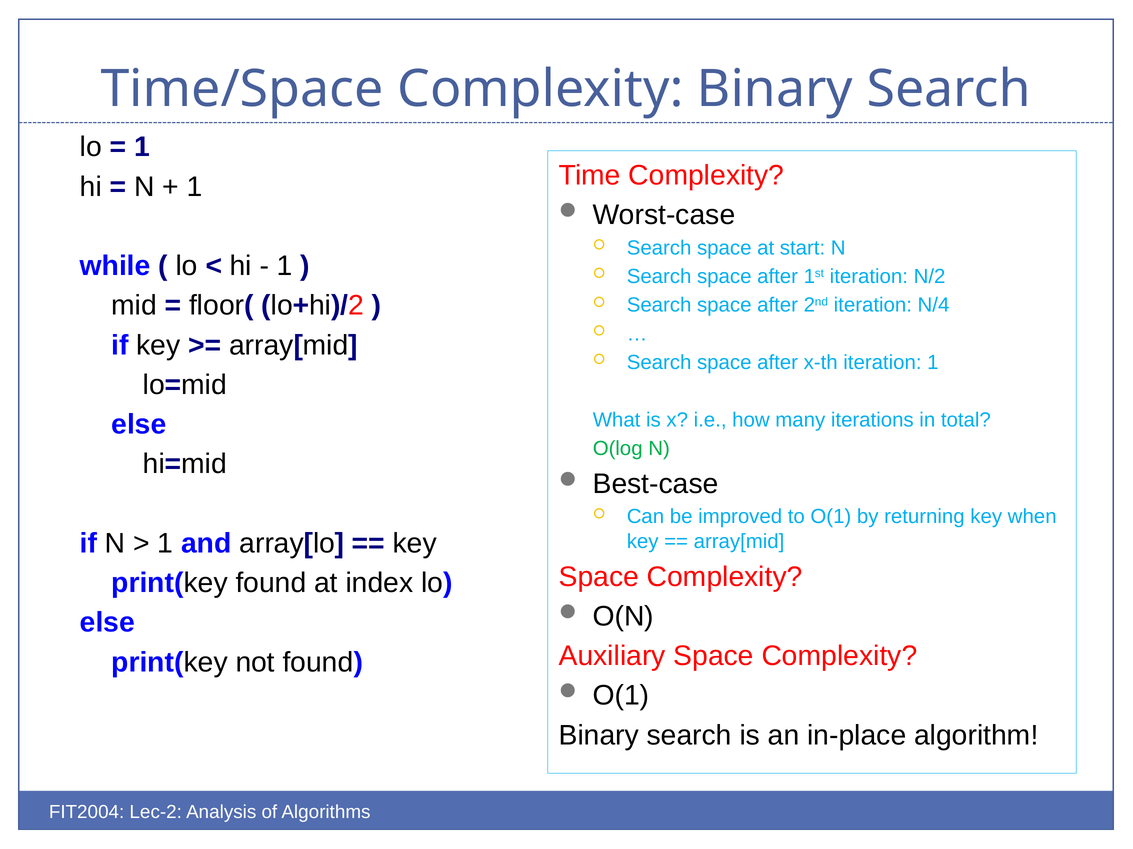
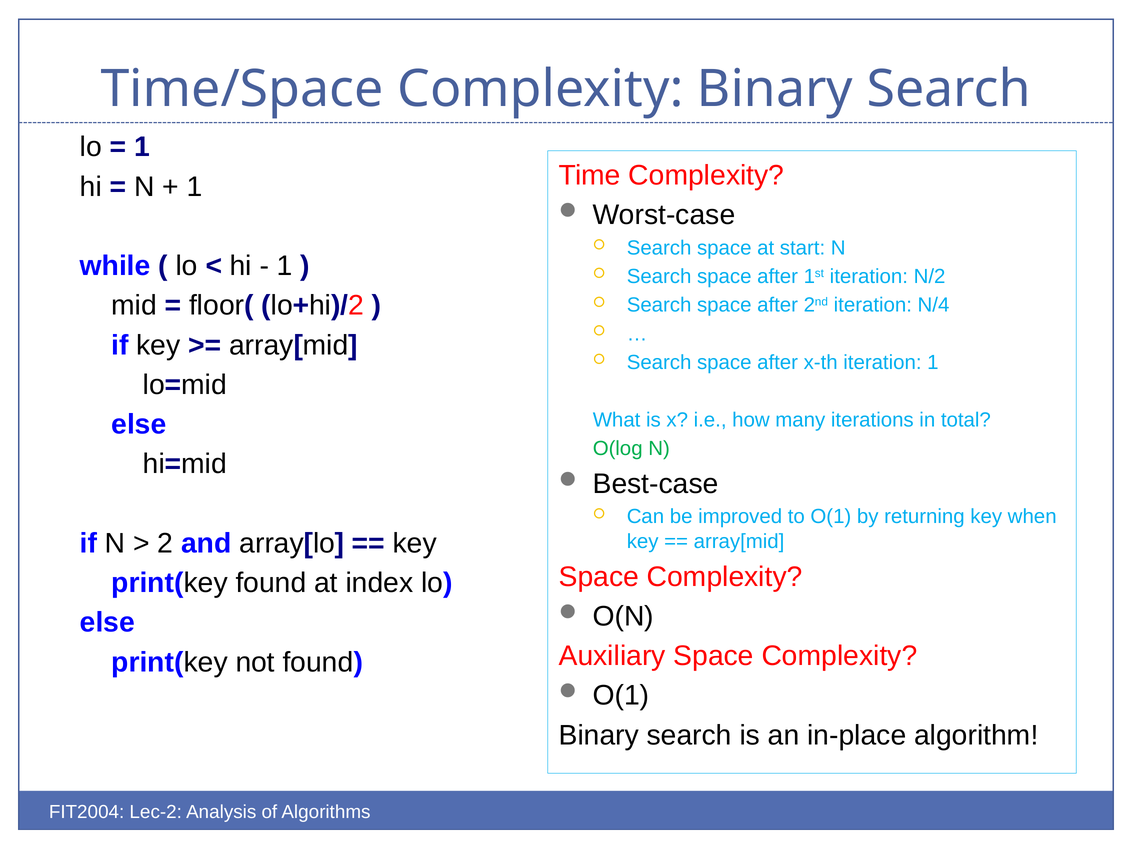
1: 1 -> 2 (165, 544)
